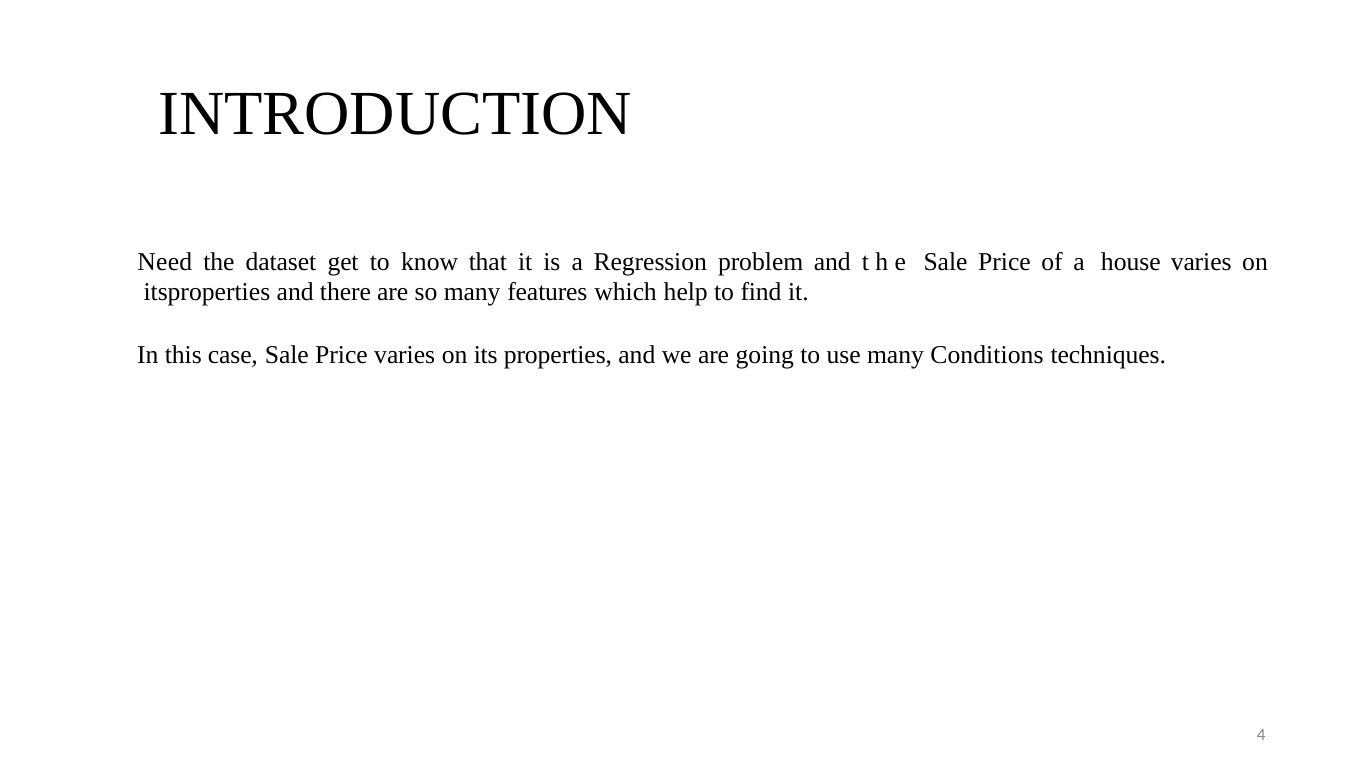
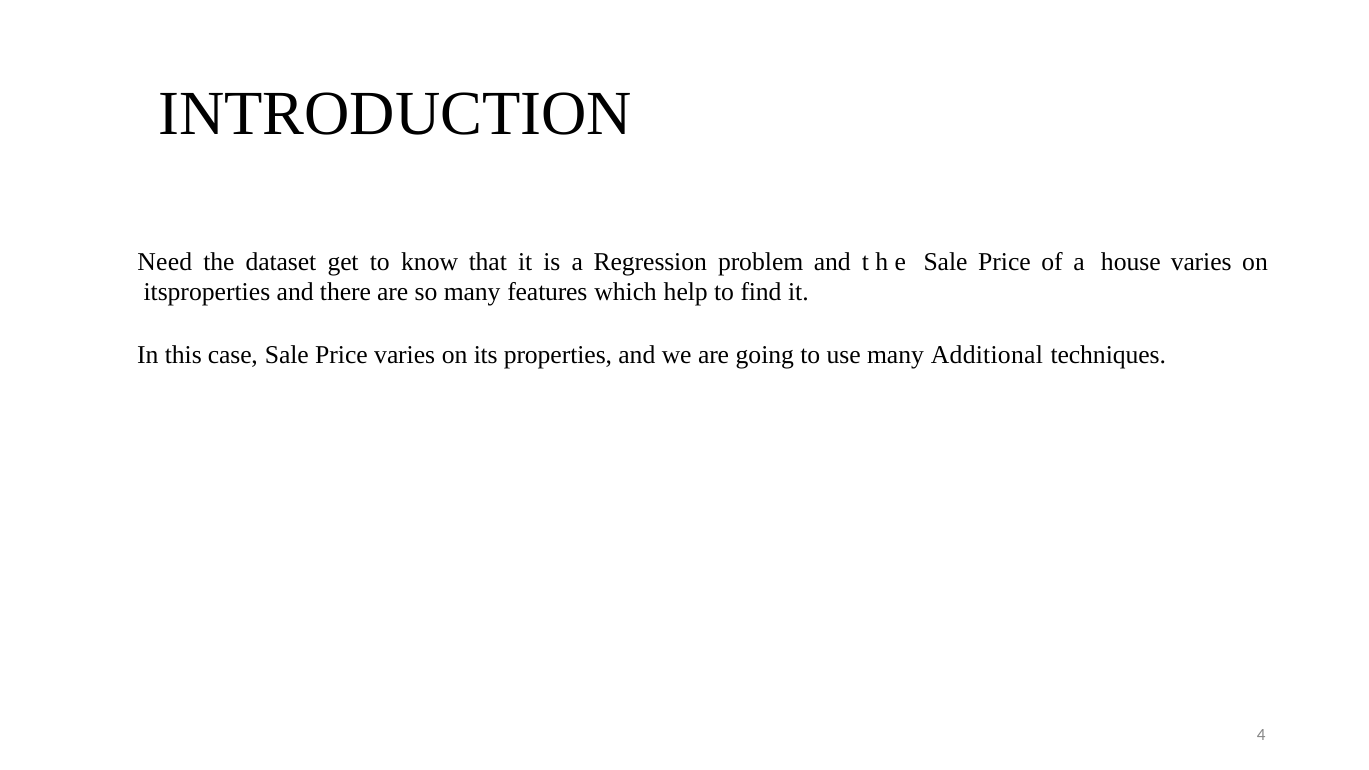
Conditions: Conditions -> Additional (987, 355)
